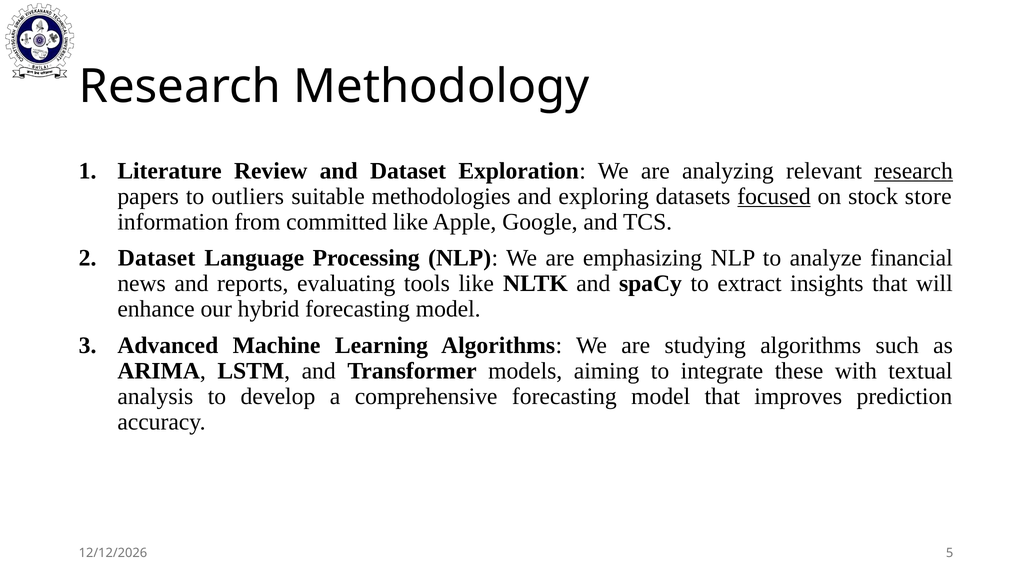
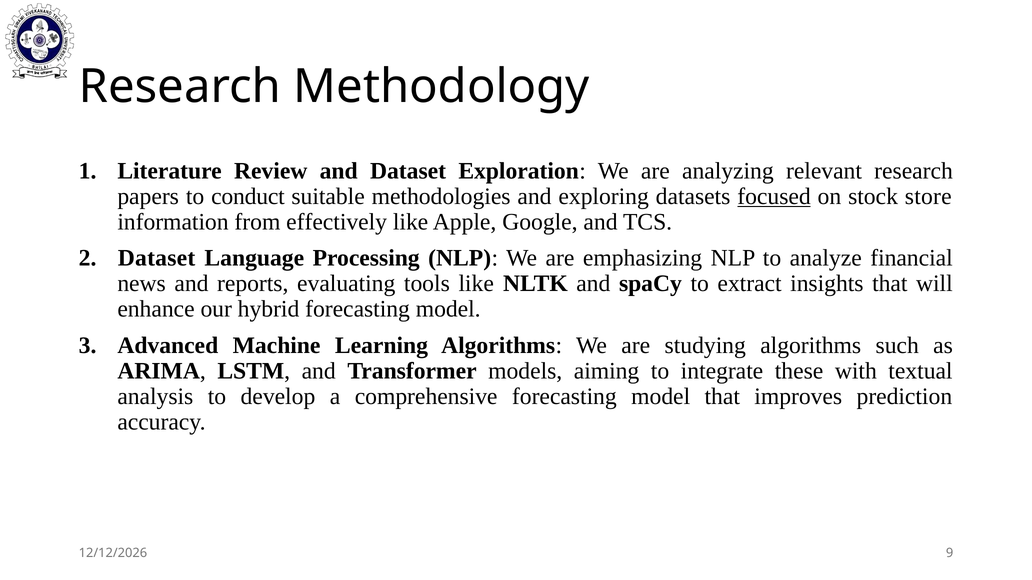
research underline: present -> none (914, 171)
outliers: outliers -> conduct (248, 197)
committed: committed -> effectively (337, 222)
5: 5 -> 9 (950, 553)
